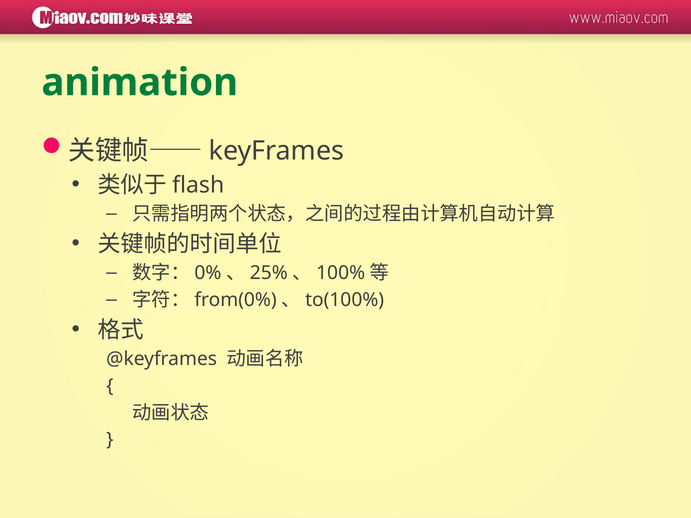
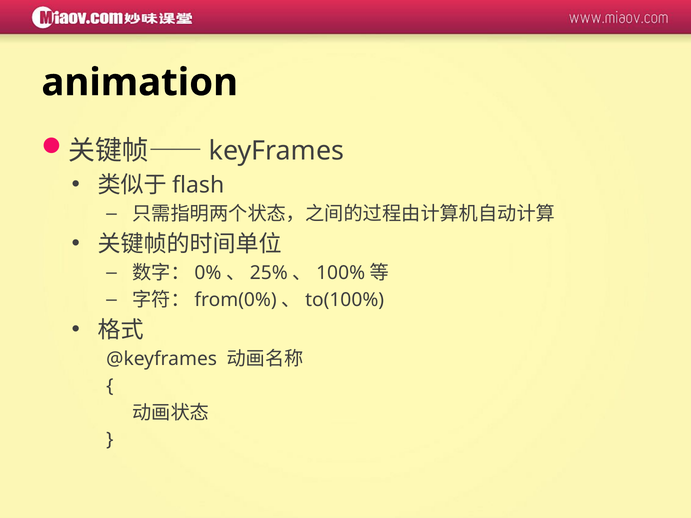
animation colour: green -> black (140, 83)
